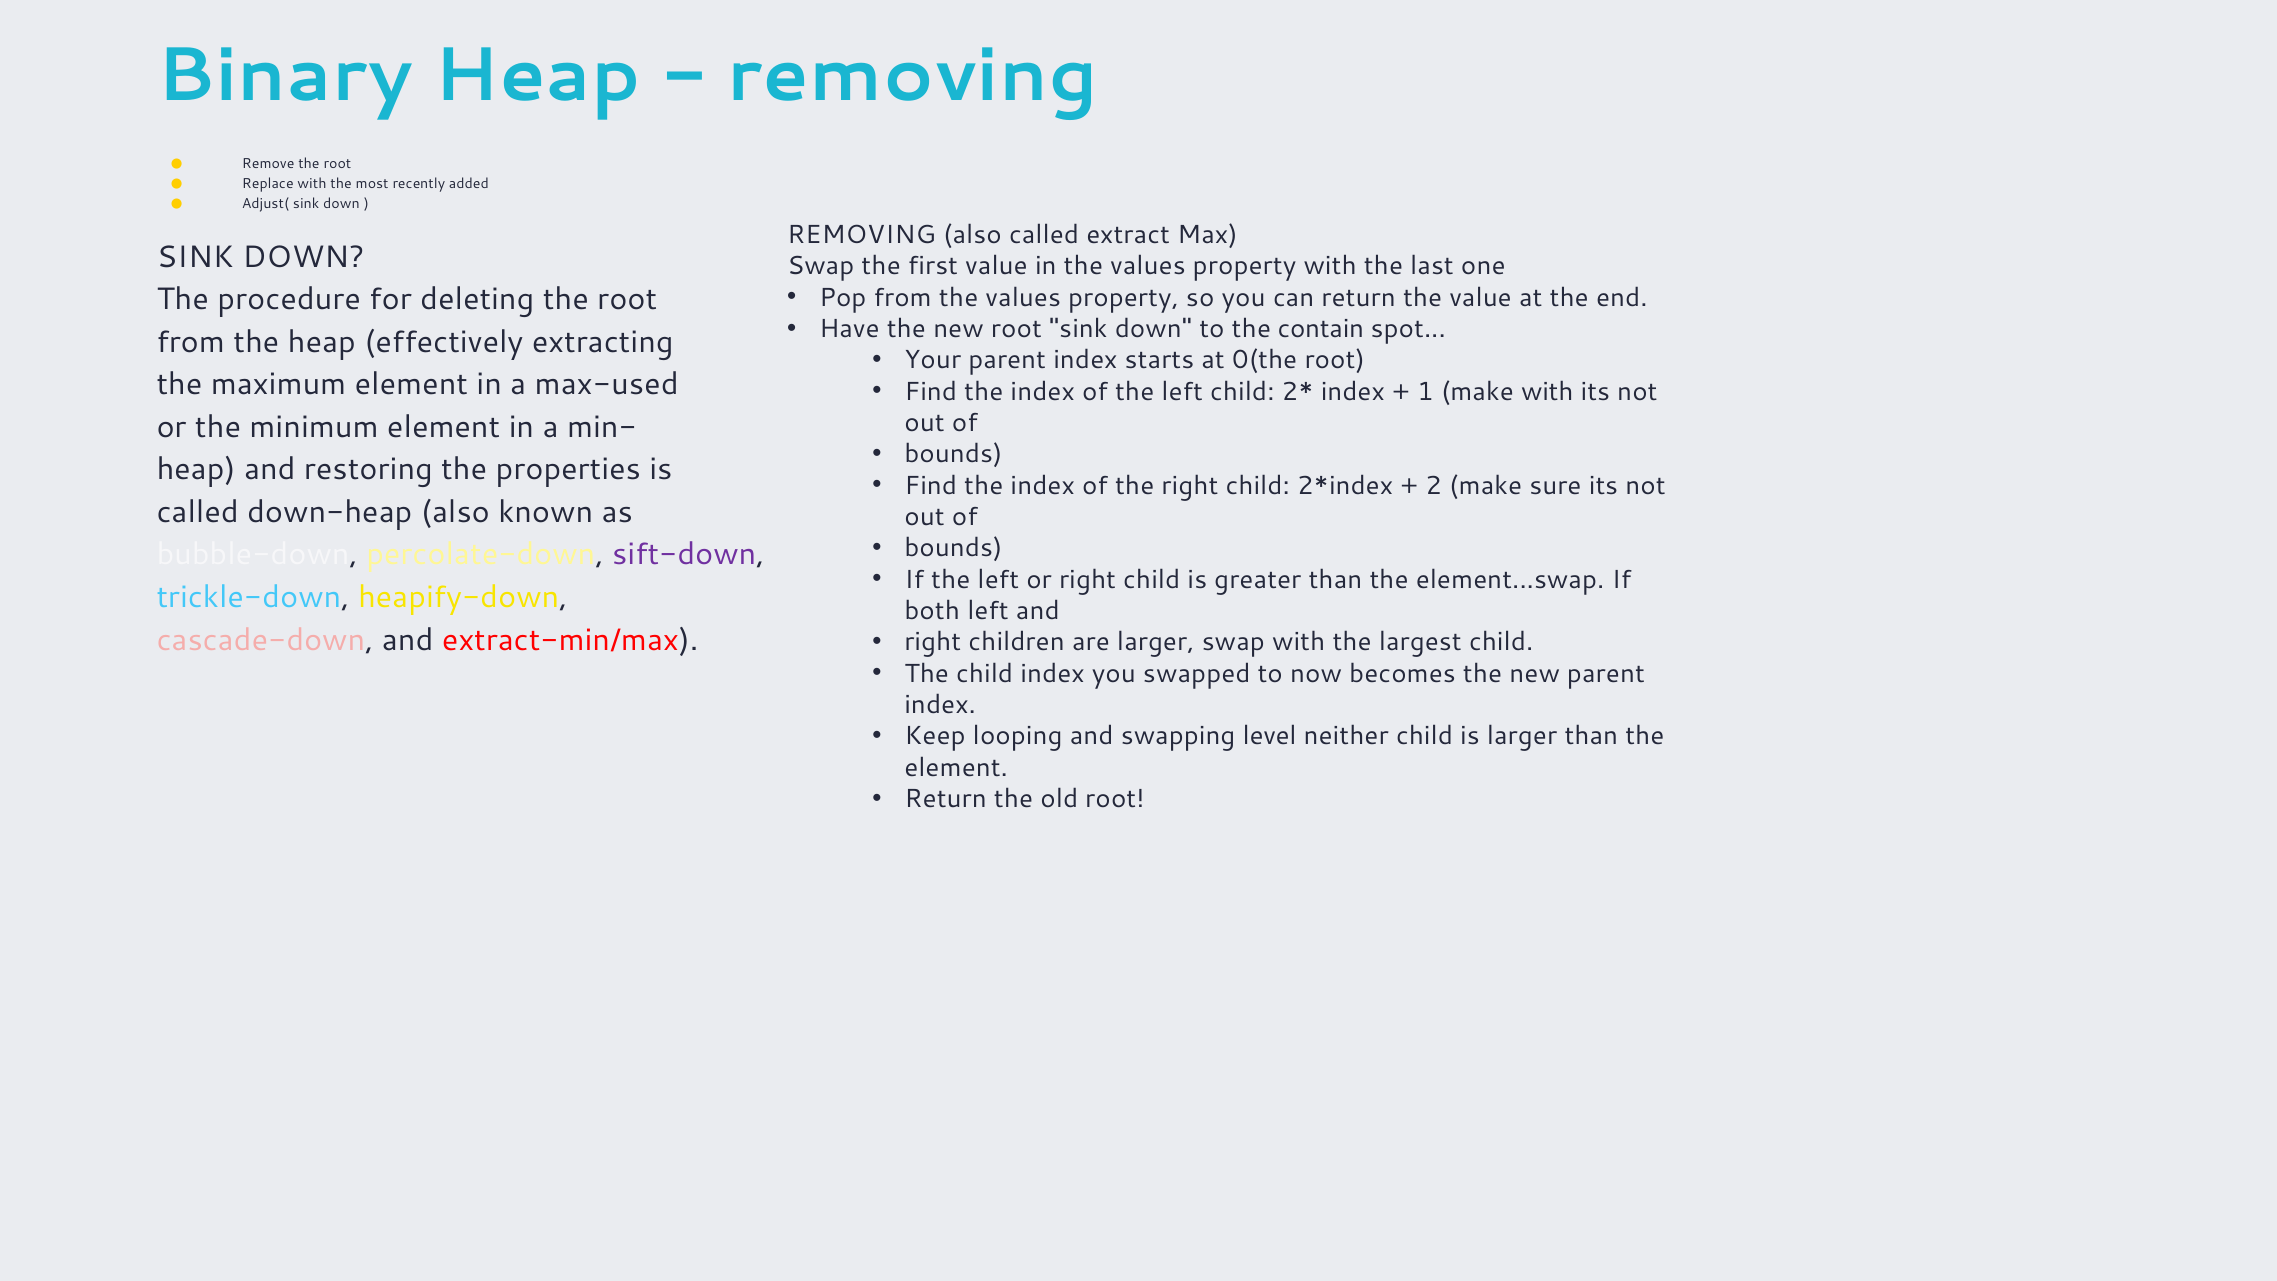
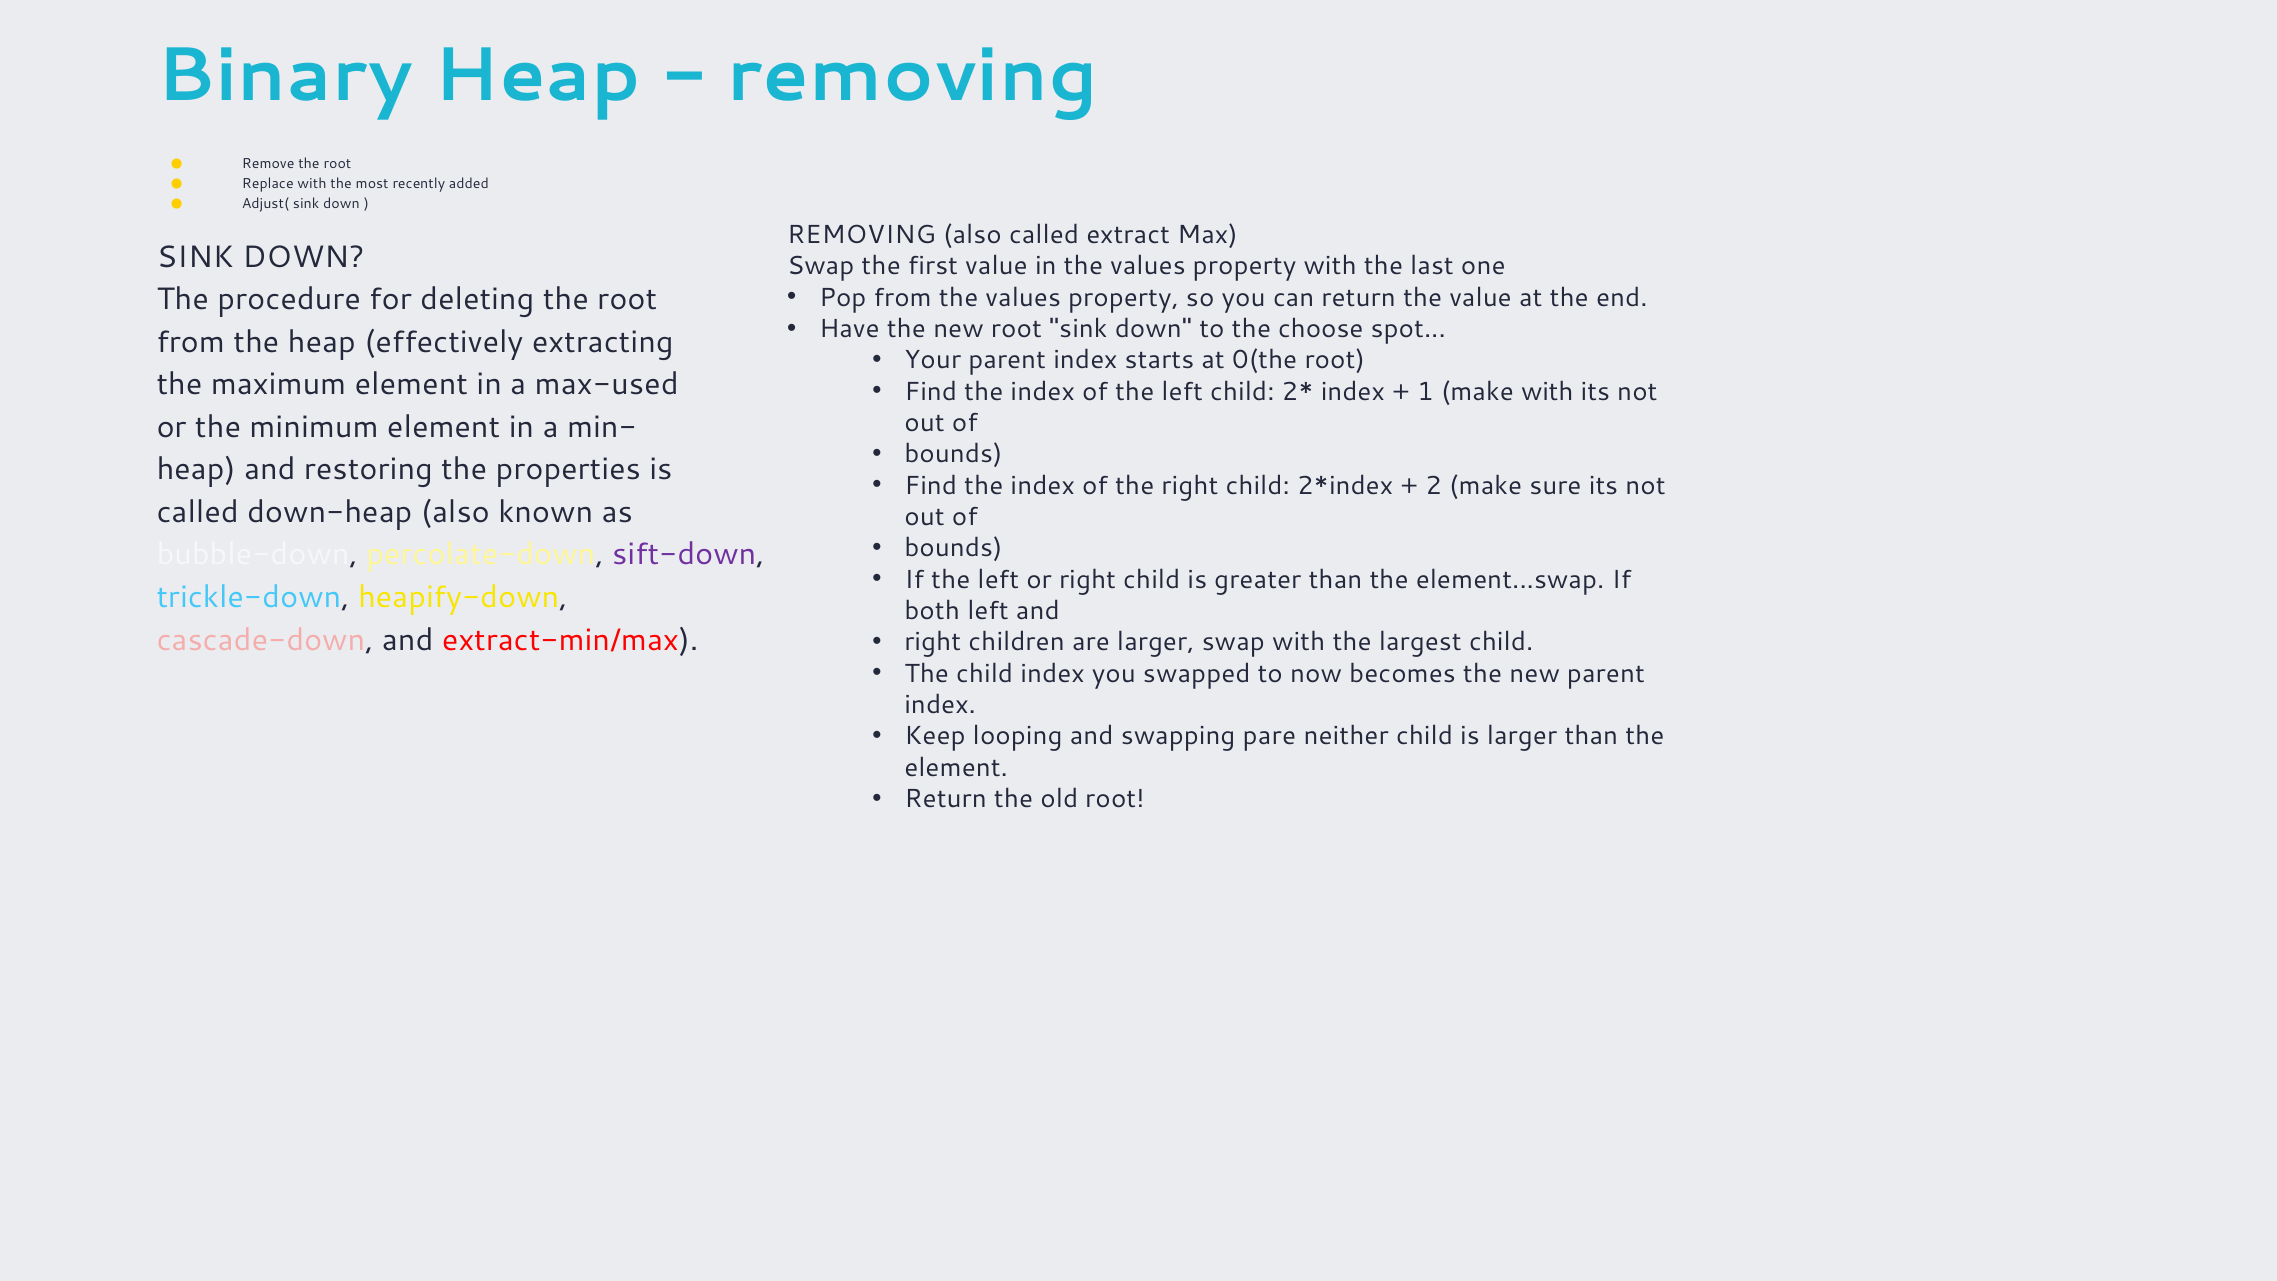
contain: contain -> choose (1321, 329)
level: level -> pare (1269, 736)
